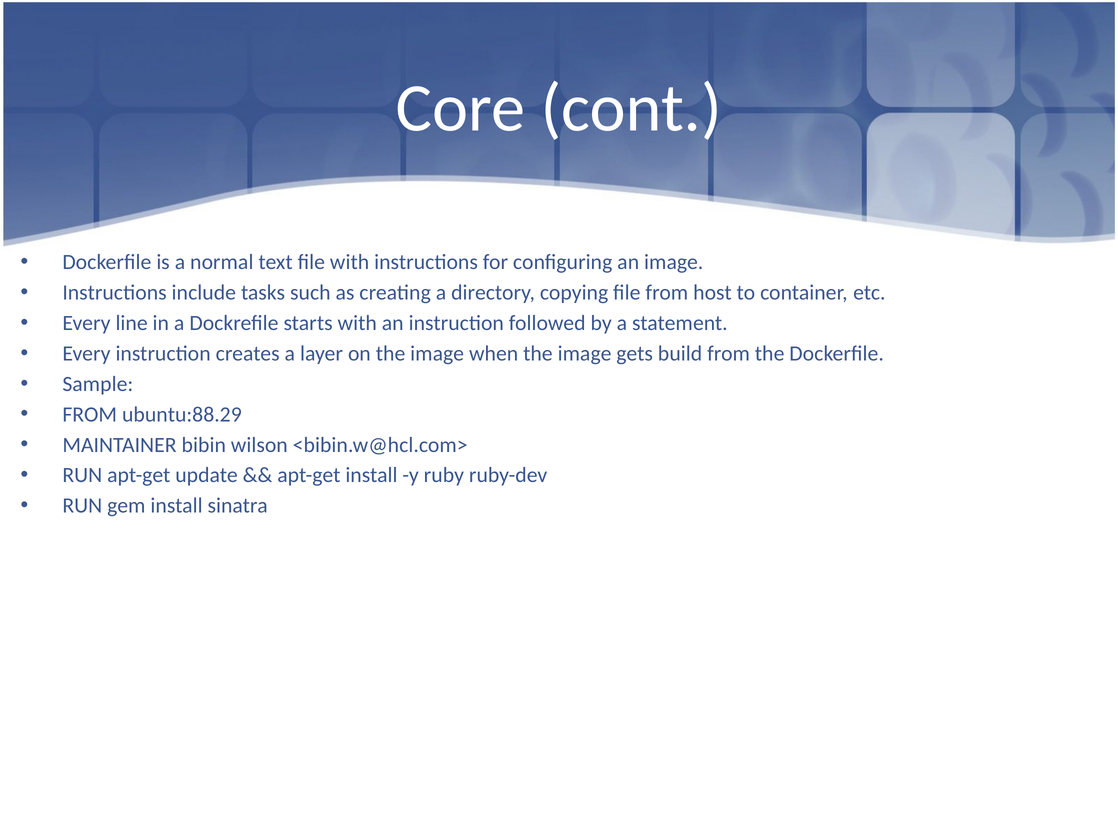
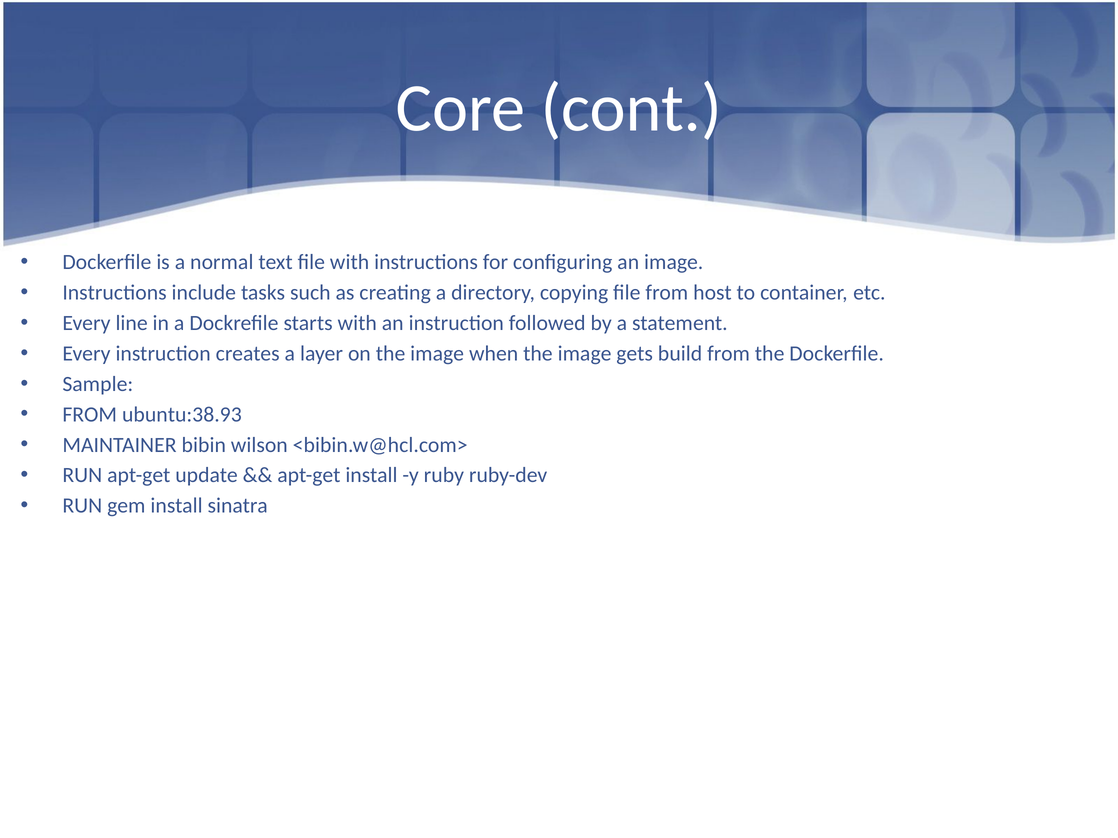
ubuntu:88.29: ubuntu:88.29 -> ubuntu:38.93 (182, 415)
